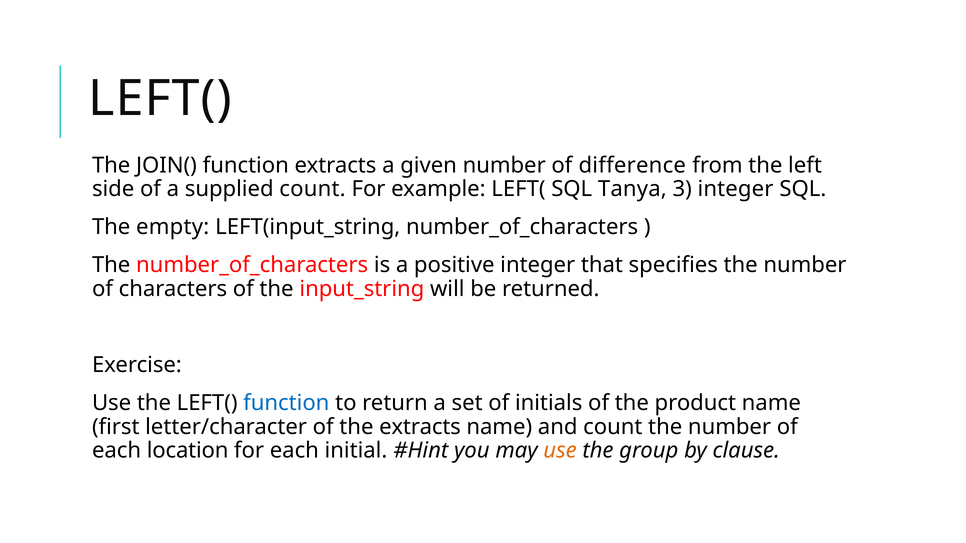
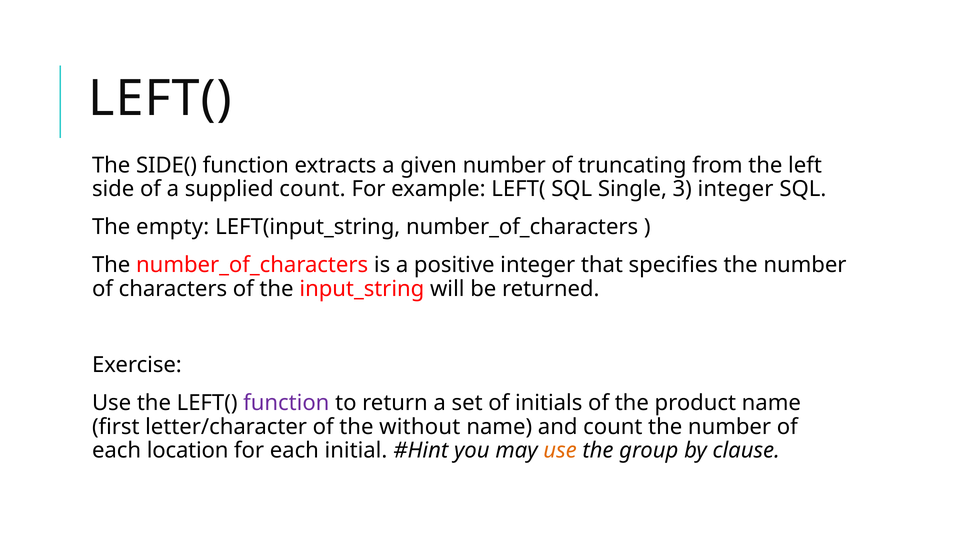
JOIN(: JOIN( -> SIDE( (167, 165)
difference: difference -> truncating (632, 165)
Tanya: Tanya -> Single (632, 189)
function colour: blue -> purple (286, 403)
the extracts: extracts -> without (420, 427)
